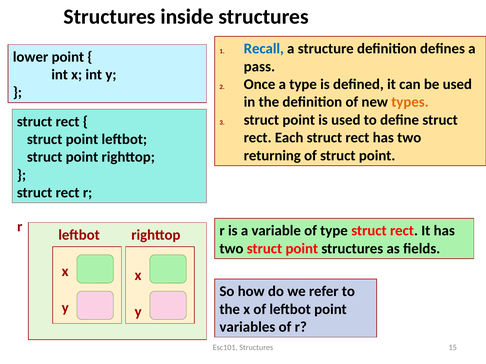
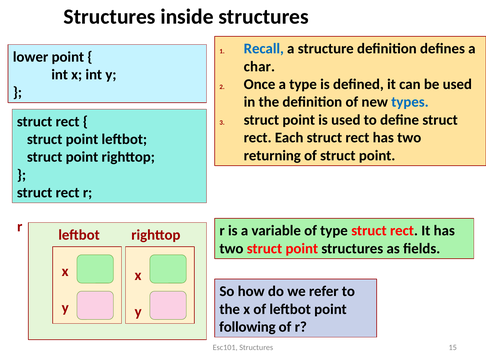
pass: pass -> char (259, 67)
types colour: orange -> blue (410, 102)
variables: variables -> following (247, 327)
